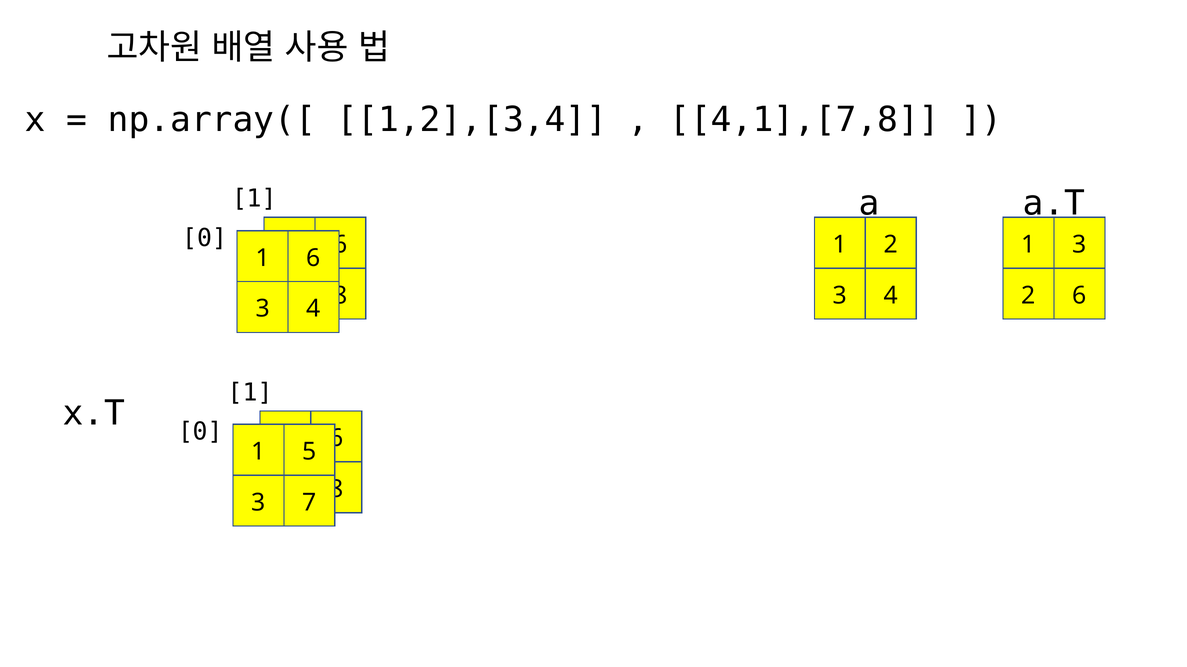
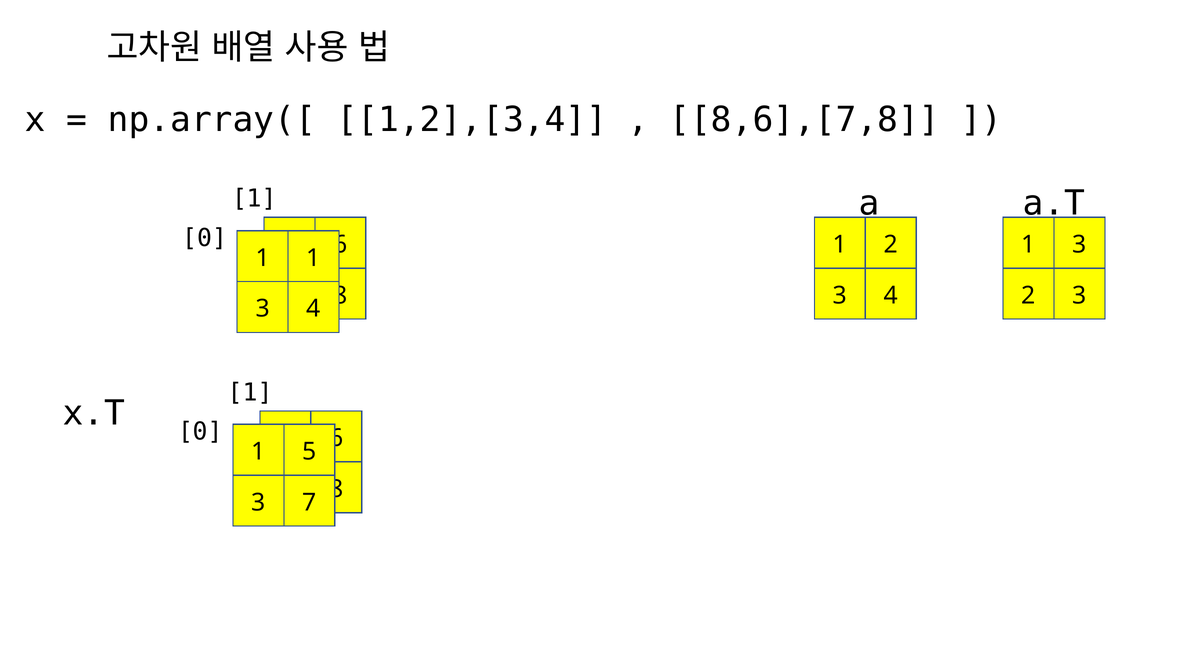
4,1],[7,8: 4,1],[7,8 -> 8,6],[7,8 (805, 120)
6: 6 -> 1 (314, 258)
6: 6 -> 3 (1079, 296)
